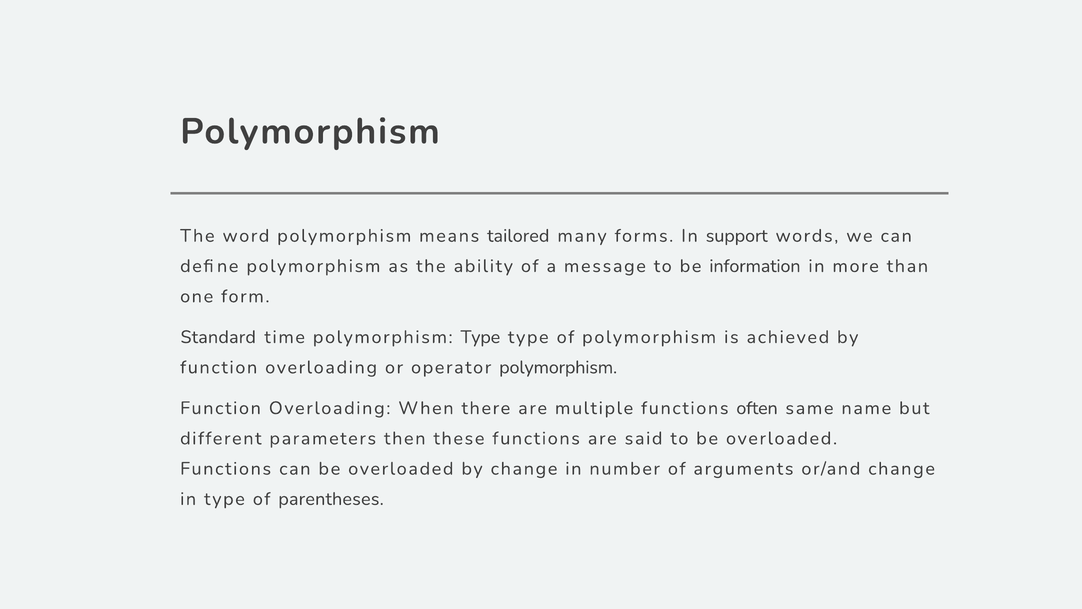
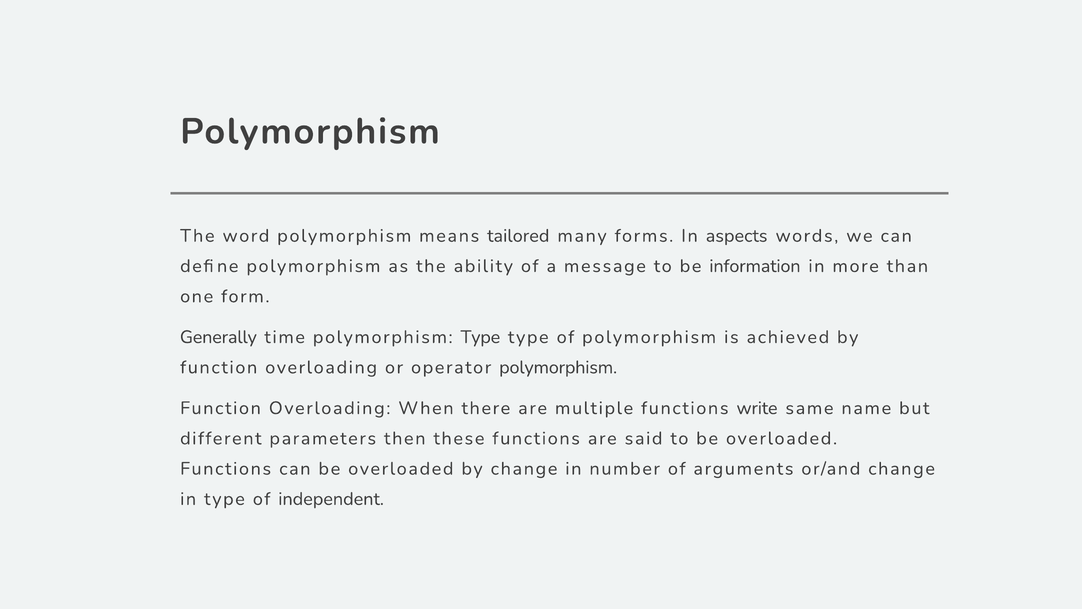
support: support -> aspects (737, 236)
Standard: Standard -> Generally (218, 337)
often: often -> write (757, 408)
parentheses: parentheses -> independent (331, 499)
